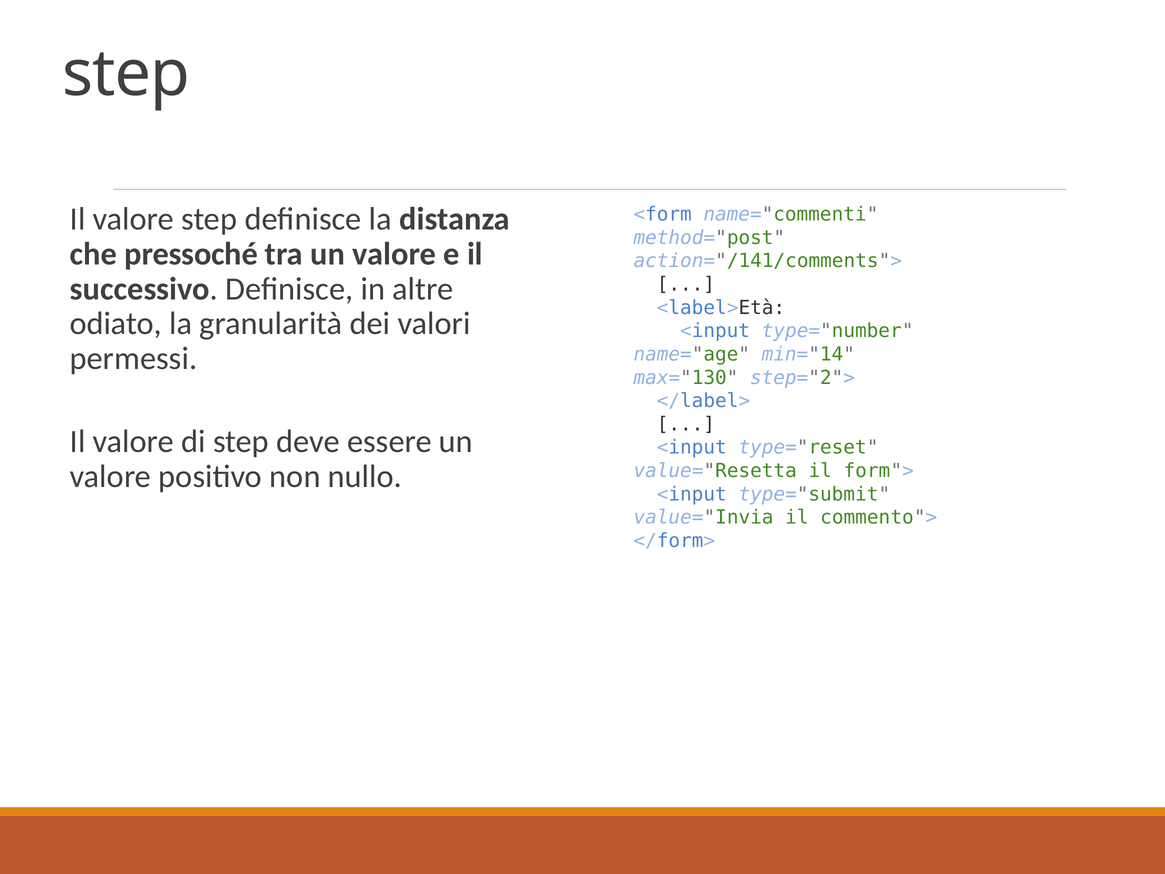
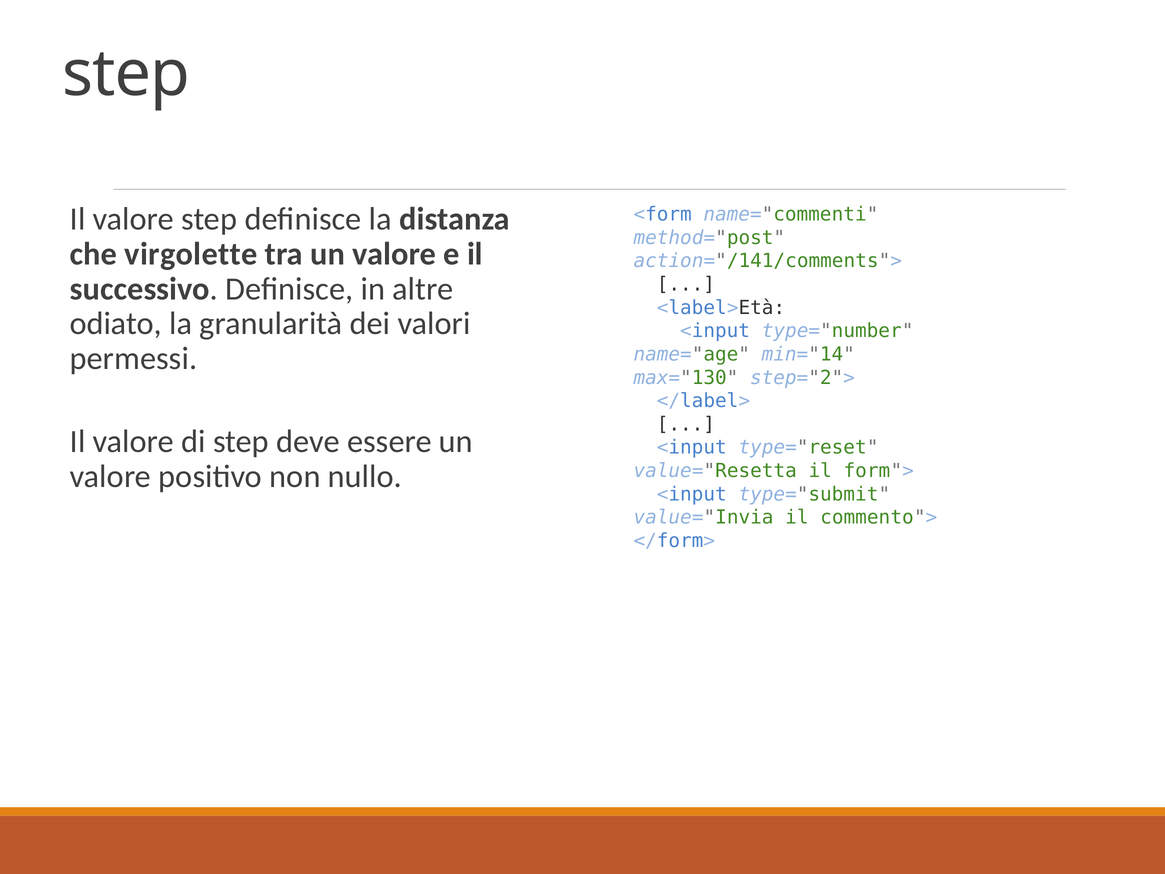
pressoché: pressoché -> virgolette (191, 254)
